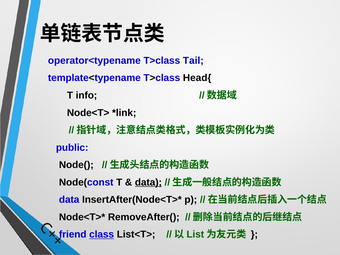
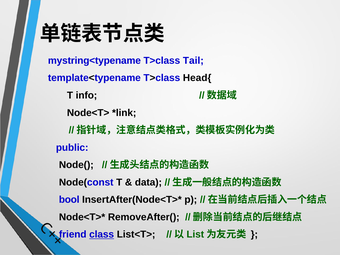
operator<typename: operator<typename -> mystring<typename (94, 61)
data underline: present -> none (148, 182)
data: data -> bool (69, 200)
